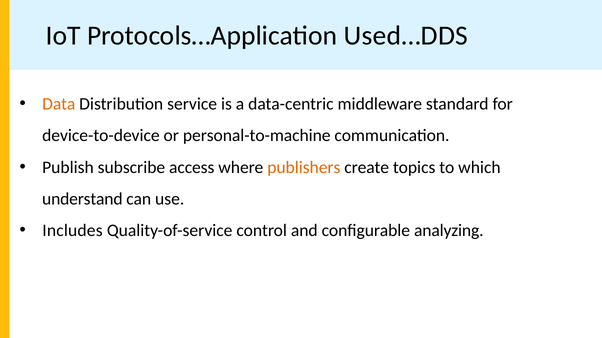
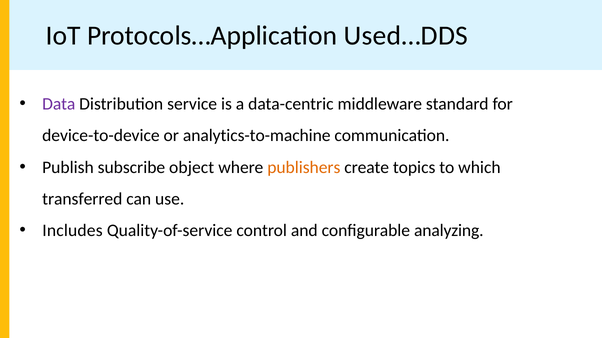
Data colour: orange -> purple (59, 104)
personal-to-machine: personal-to-machine -> analytics-to-machine (257, 136)
access: access -> object (192, 168)
understand: understand -> transferred (82, 199)
